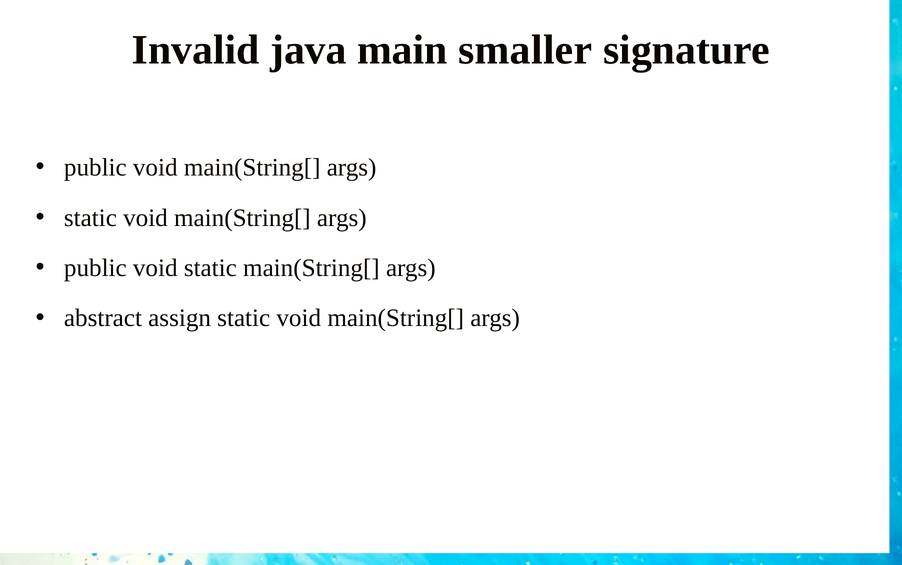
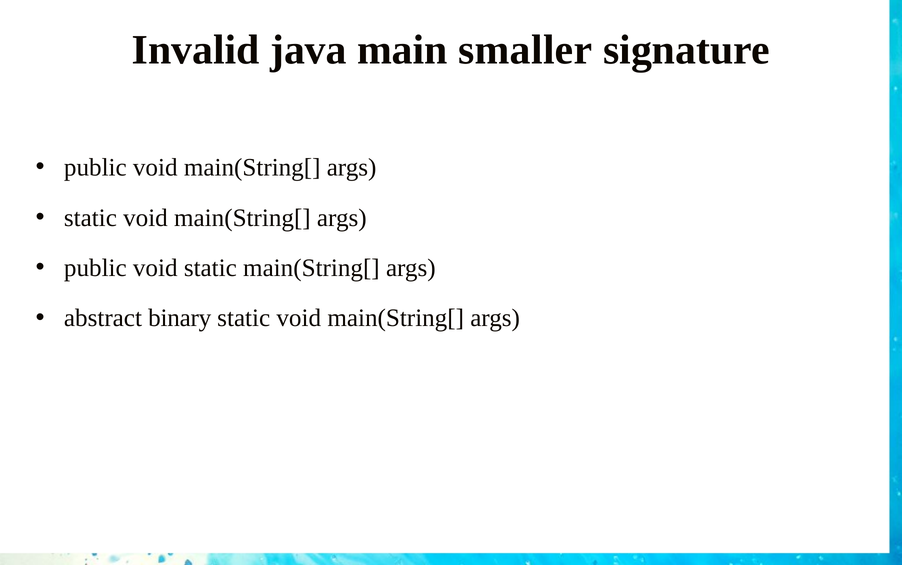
assign: assign -> binary (180, 318)
